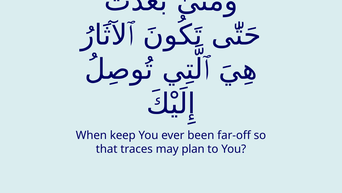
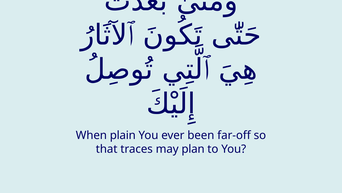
keep: keep -> plain (123, 135)
